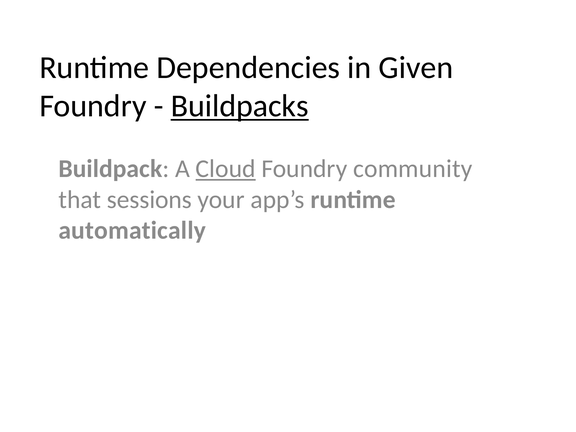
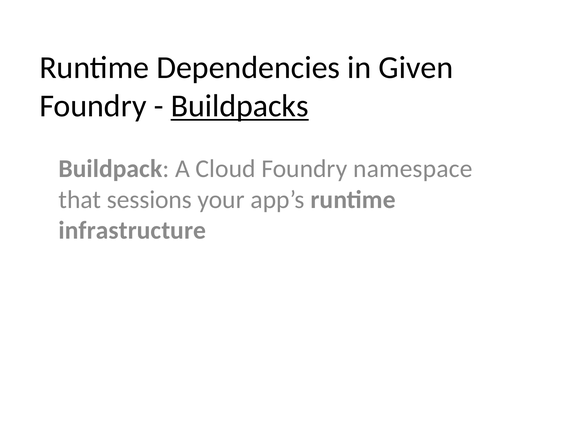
Cloud underline: present -> none (226, 169)
community: community -> namespace (413, 169)
automatically: automatically -> infrastructure (132, 230)
